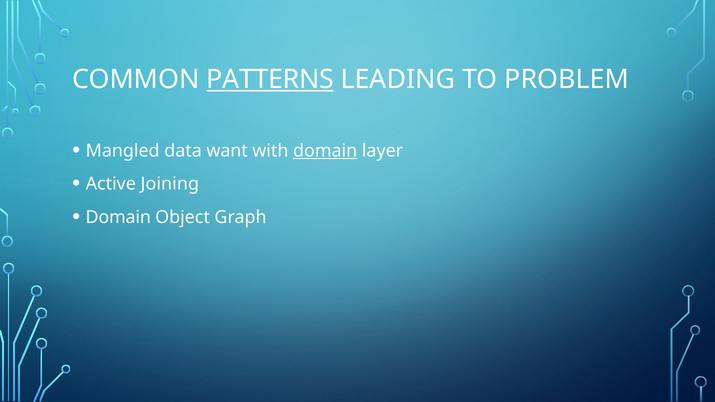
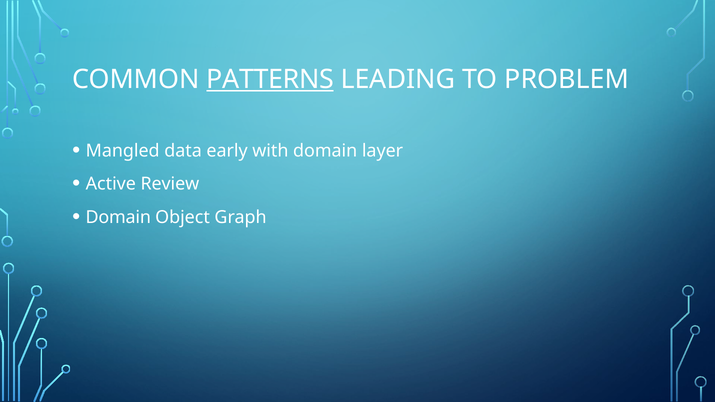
want: want -> early (227, 151)
domain underline: present -> none (325, 151)
Joining: Joining -> Review (170, 184)
